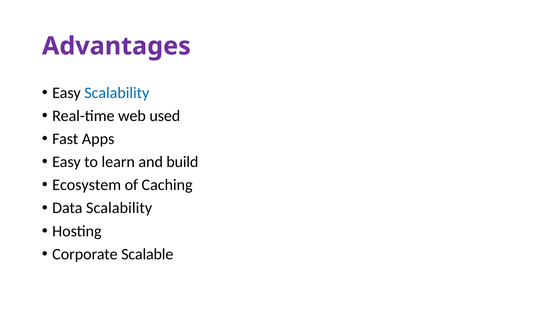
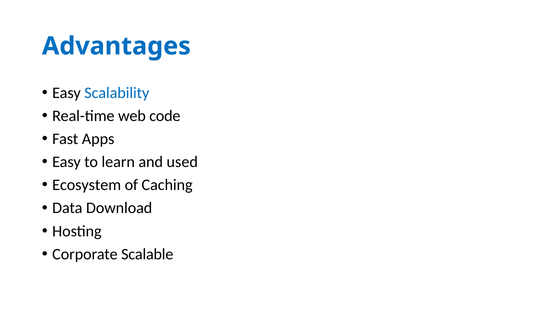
Advantages colour: purple -> blue (116, 46)
used: used -> code (165, 116)
build: build -> used (182, 162)
Data Scalability: Scalability -> Download (119, 208)
